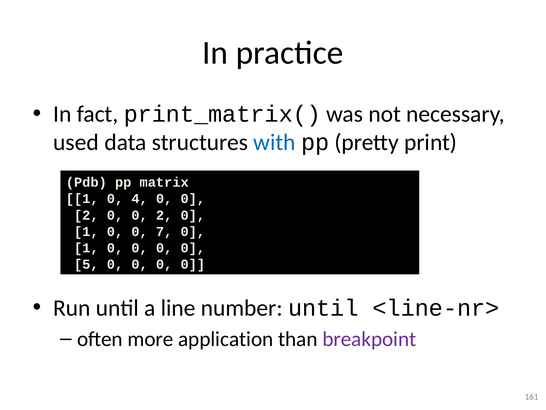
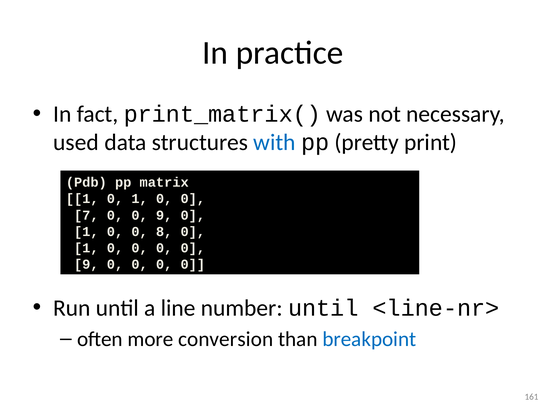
1 0 4: 4 -> 1 (140, 199)
2: 2 -> 7 (86, 215)
2: 2 -> 9 (164, 215)
7: 7 -> 8 (164, 231)
5: 5 -> 9 (86, 264)
application: application -> conversion (226, 339)
breakpoint colour: purple -> blue (369, 339)
